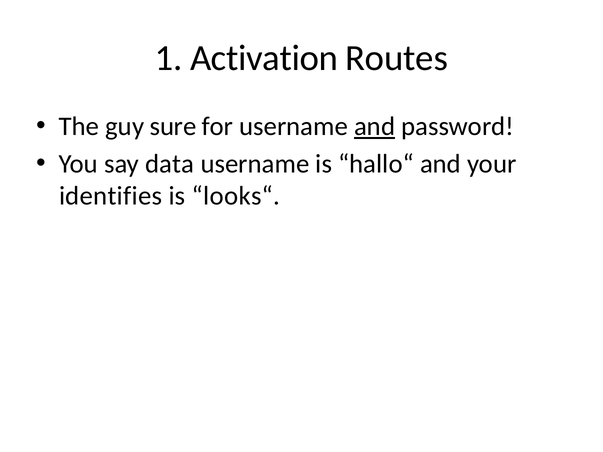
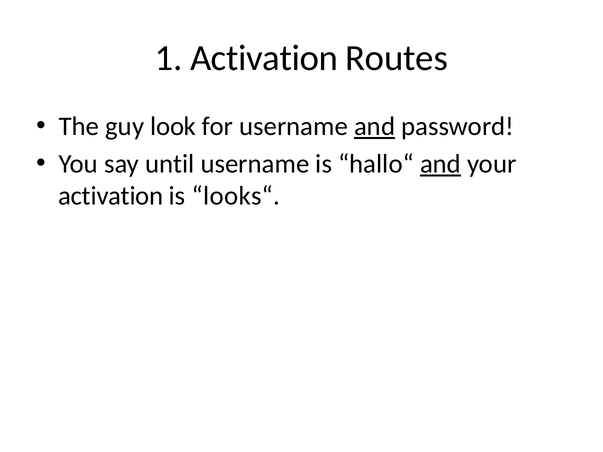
sure: sure -> look (173, 126)
data: data -> until (170, 164)
and underline: none -> present (441, 164)
identifies: identifies -> activation (111, 196)
